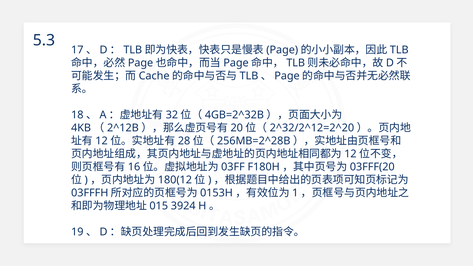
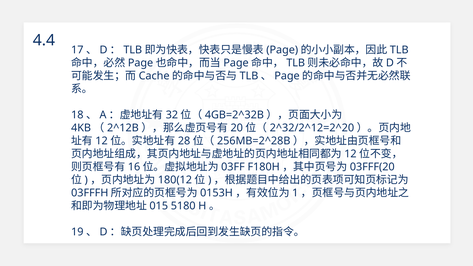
5.3: 5.3 -> 4.4 (44, 40)
3924: 3924 -> 5180 (183, 206)
